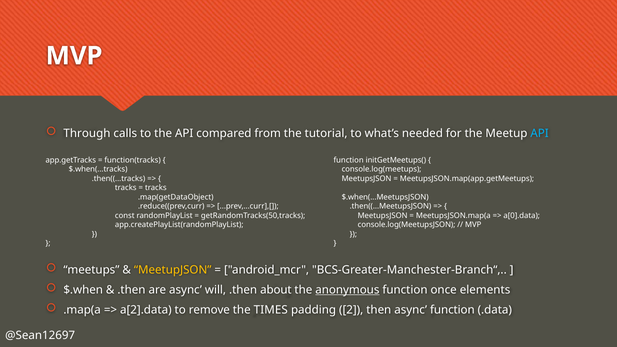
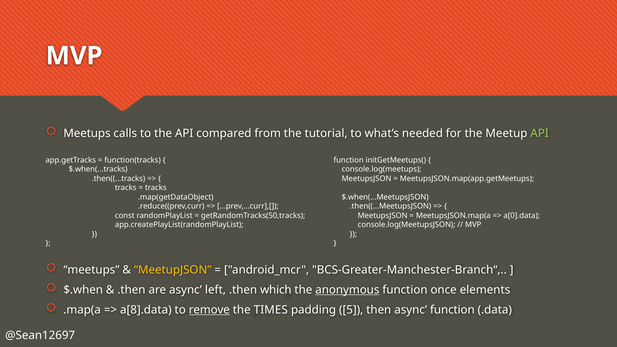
Through: Through -> Meetups (87, 133)
API colour: light blue -> light green (540, 133)
will: will -> left (215, 290)
about: about -> which (276, 290)
a[2].data: a[2].data -> a[8].data (146, 310)
remove underline: none -> present (209, 310)
2: 2 -> 5 (351, 310)
